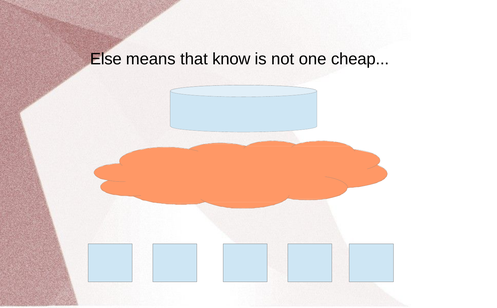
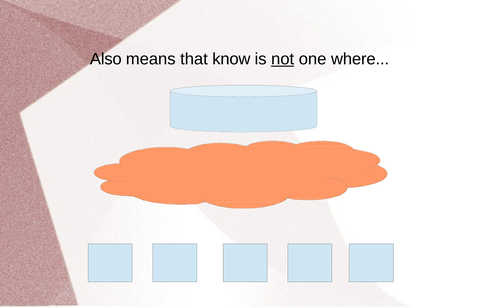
Else: Else -> Also (106, 59)
not underline: none -> present (283, 59)
cheap: cheap -> where (360, 59)
